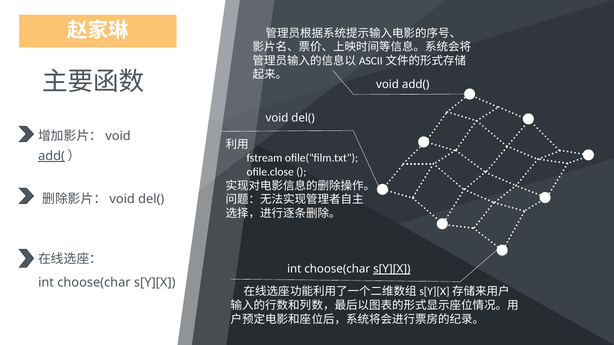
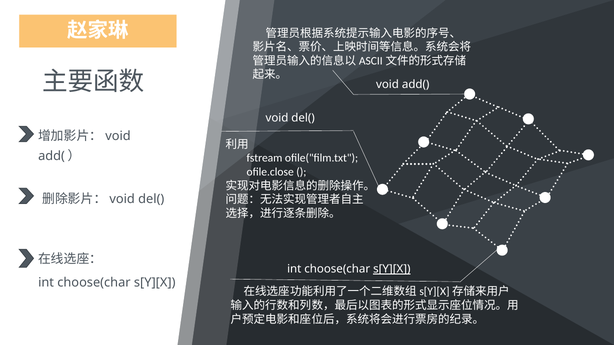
add( underline: present -> none (52, 156)
